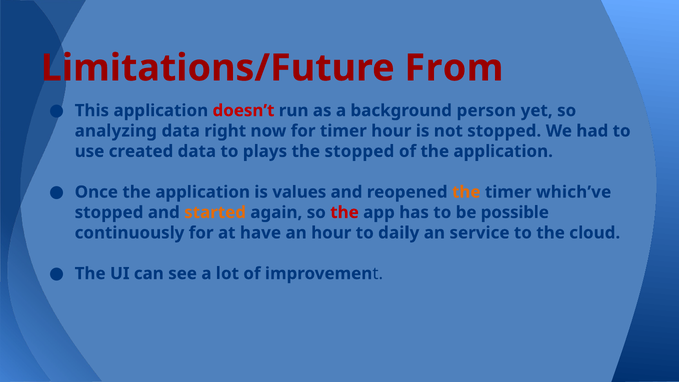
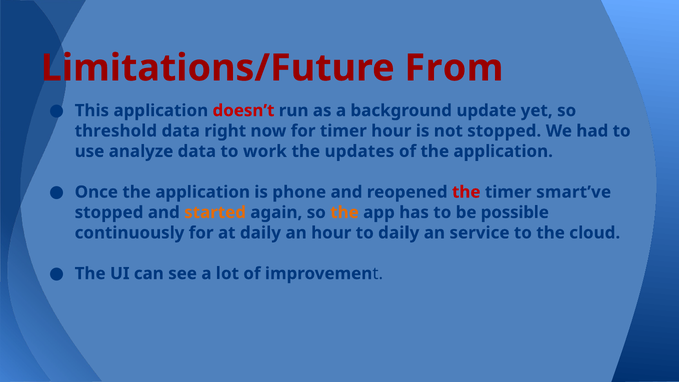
person: person -> update (486, 111)
analyzing: analyzing -> threshold (116, 131)
created: created -> analyze (141, 151)
plays: plays -> work (265, 151)
the stopped: stopped -> updates (359, 151)
values: values -> phone (299, 192)
the colour: orange -> red (466, 192)
which’ve: which’ve -> smart’ve (574, 192)
the colour: red -> orange (345, 212)
at have: have -> daily (260, 233)
